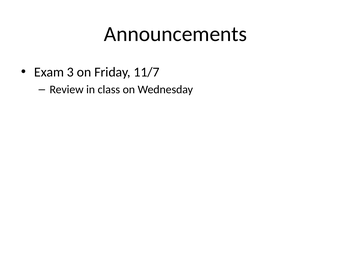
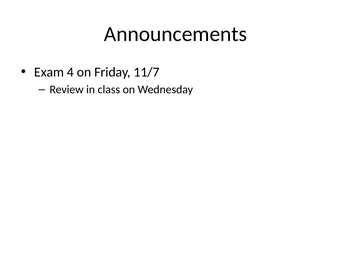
3: 3 -> 4 (70, 72)
